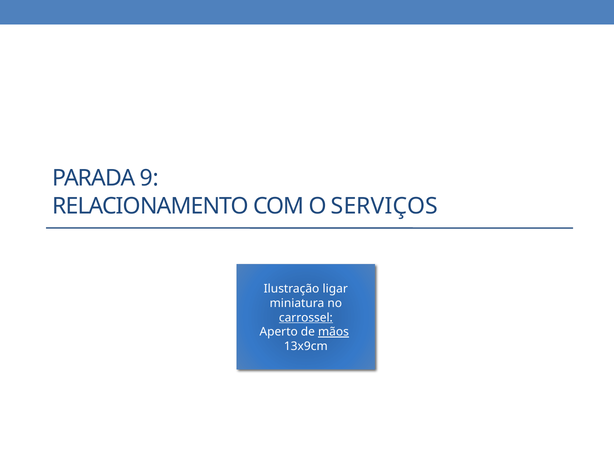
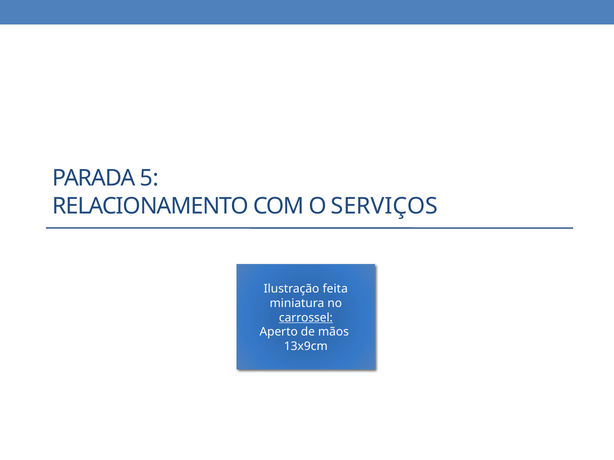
9: 9 -> 5 (149, 179)
ligar: ligar -> feita (335, 289)
mãos underline: present -> none (333, 332)
